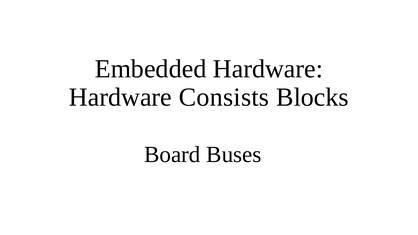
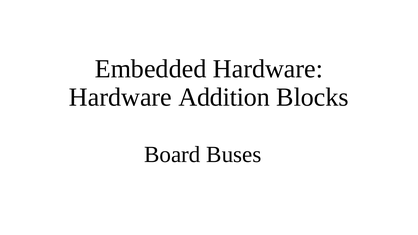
Consists: Consists -> Addition (224, 97)
